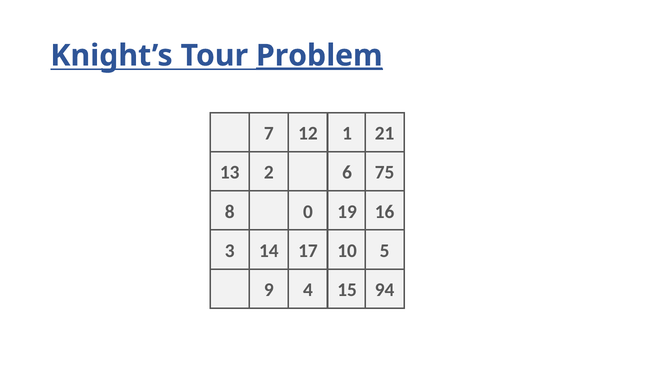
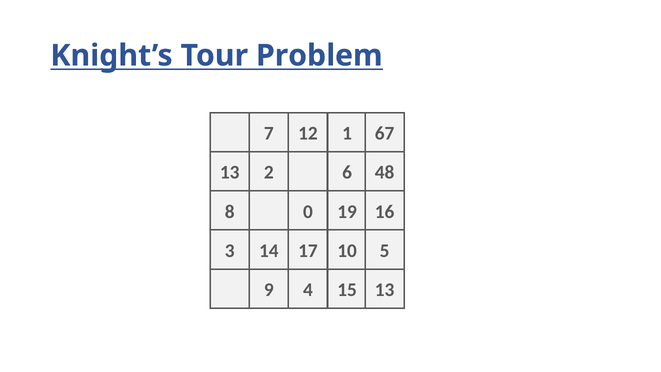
Problem underline: present -> none (319, 56)
21: 21 -> 67 (385, 133)
75: 75 -> 48 (385, 173)
15 94: 94 -> 13 (385, 290)
